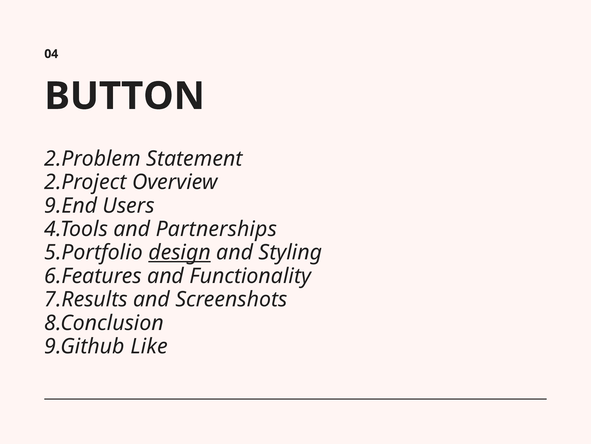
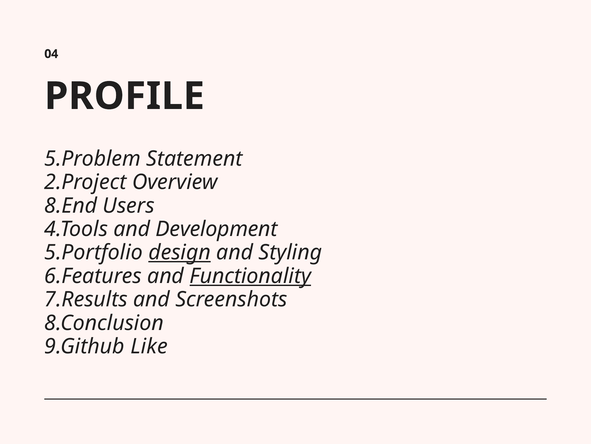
BUTTON: BUTTON -> PROFILE (124, 96)
2.Problem: 2.Problem -> 5.Problem (93, 158)
9.End: 9.End -> 8.End (71, 205)
Partnerships: Partnerships -> Development (217, 229)
Functionality underline: none -> present (250, 276)
